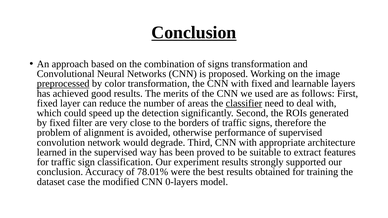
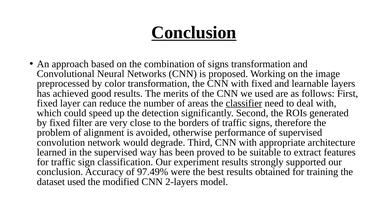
preprocessed underline: present -> none (63, 84)
78.01%: 78.01% -> 97.49% (153, 172)
dataset case: case -> used (76, 182)
0-layers: 0-layers -> 2-layers (182, 182)
